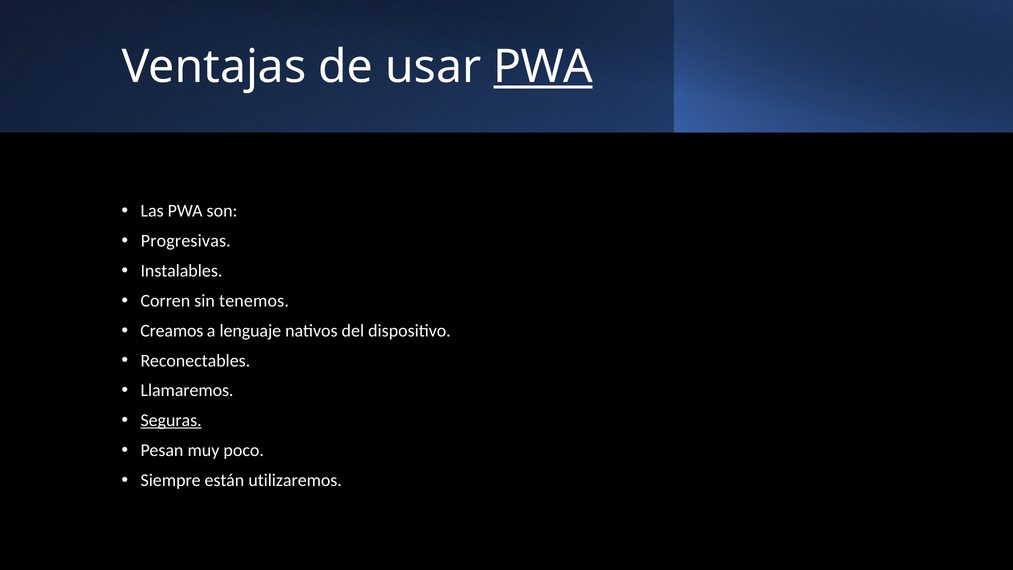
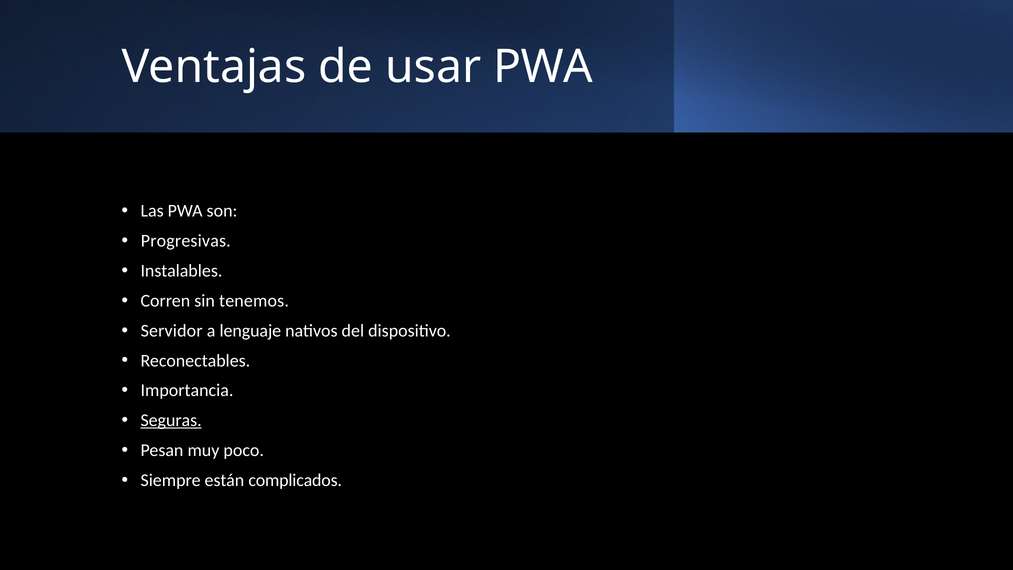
PWA underline: present -> none (543, 67)
Creamos: Creamos -> Servidor (172, 331)
Llamaremos: Llamaremos -> Importancia (187, 390)
utilizaremos: utilizaremos -> complicados (295, 480)
